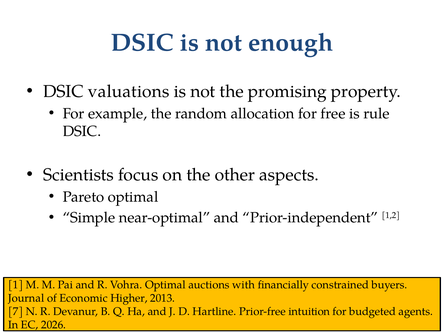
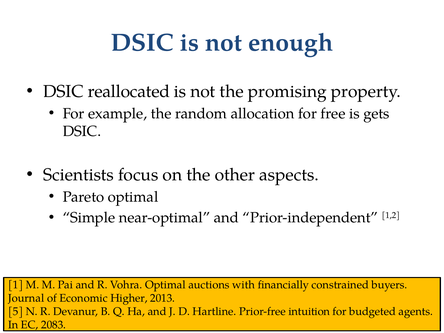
valuations: valuations -> reallocated (129, 91)
rule: rule -> gets (376, 114)
7: 7 -> 5 (16, 312)
2026: 2026 -> 2083 (54, 325)
